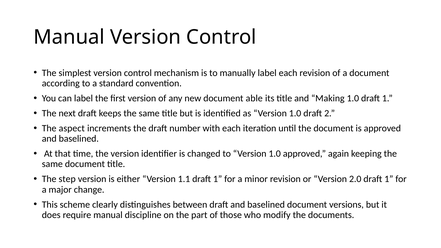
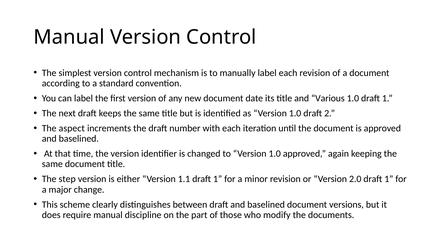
able: able -> date (254, 98)
Making: Making -> Various (328, 98)
